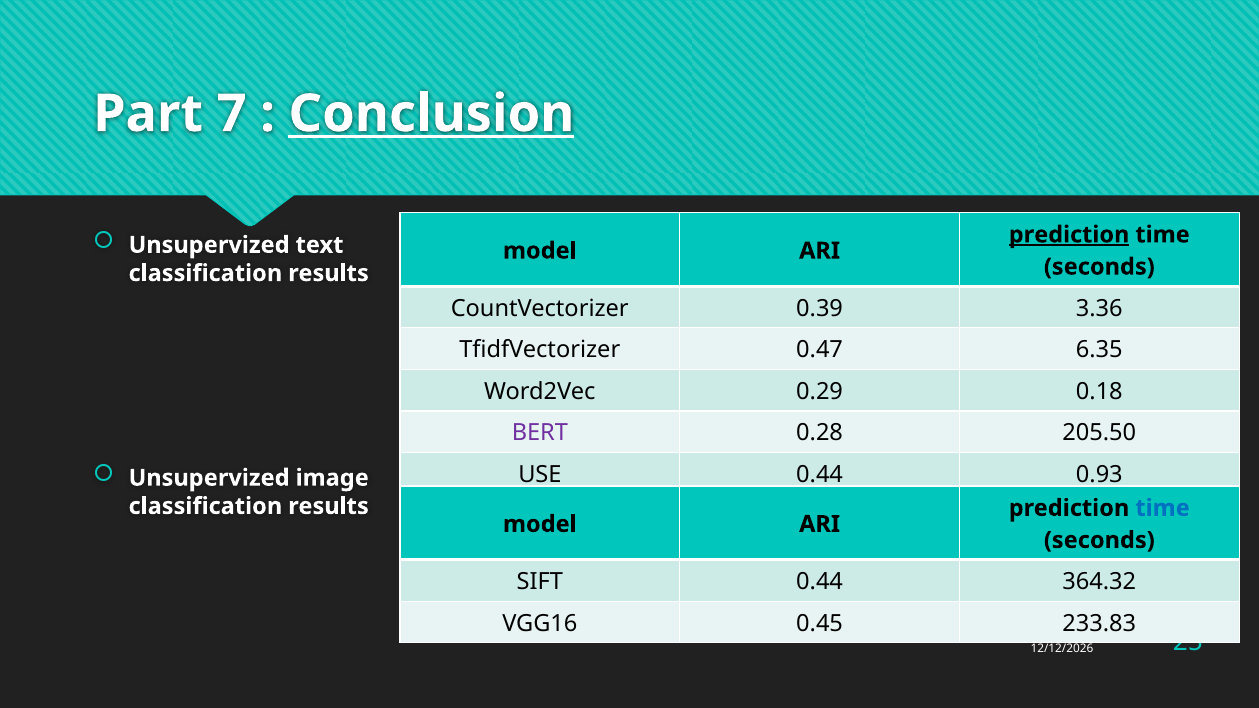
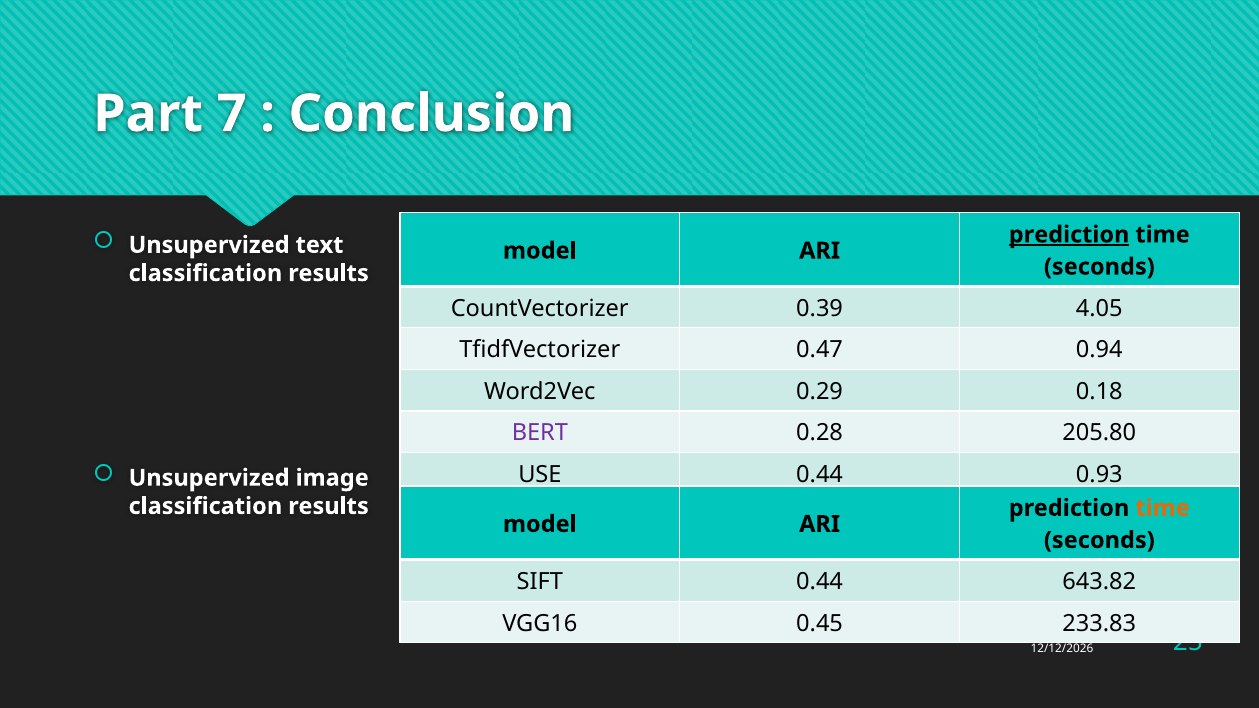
Conclusion underline: present -> none (431, 114)
3.36: 3.36 -> 4.05 (1099, 308)
6.35: 6.35 -> 0.94 (1099, 350)
205.50: 205.50 -> 205.80 (1099, 433)
time colour: blue -> orange (1163, 508)
364.32: 364.32 -> 643.82 (1099, 582)
